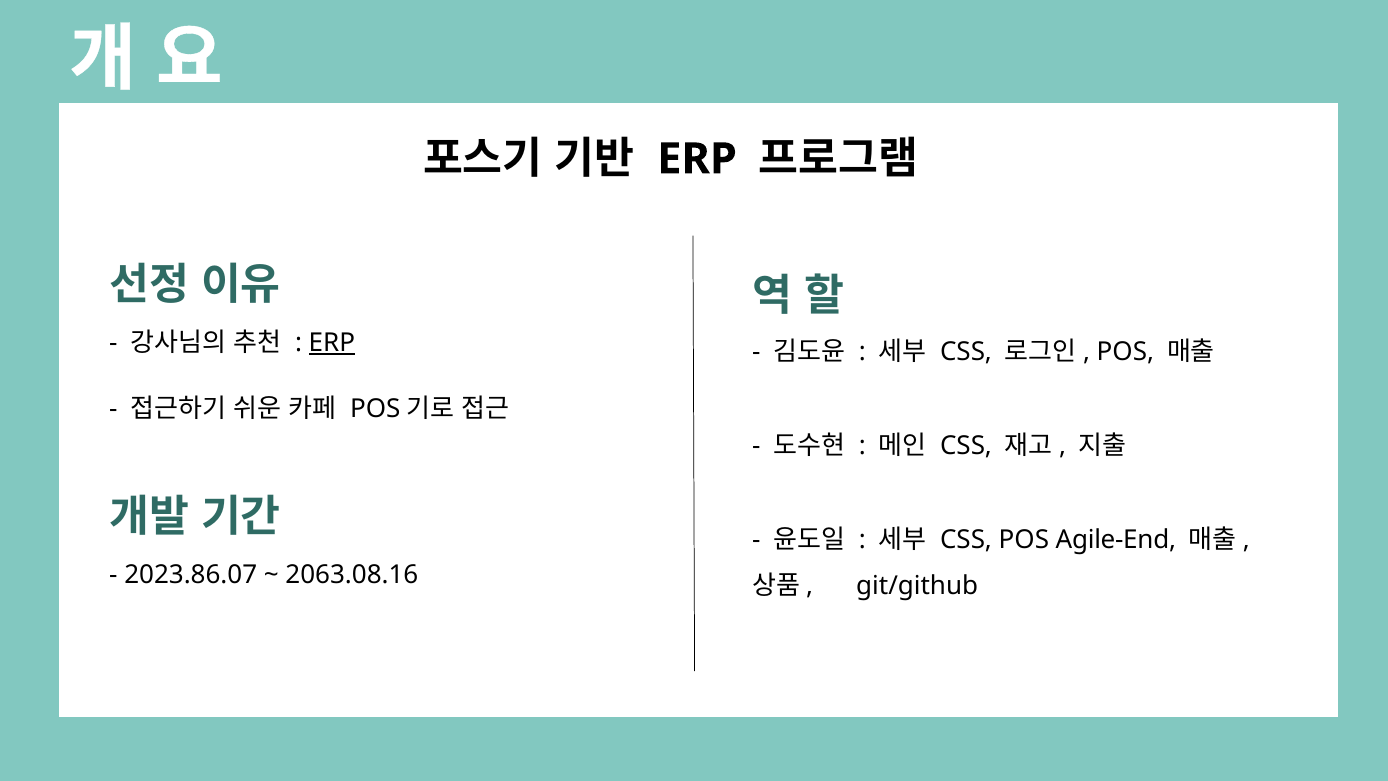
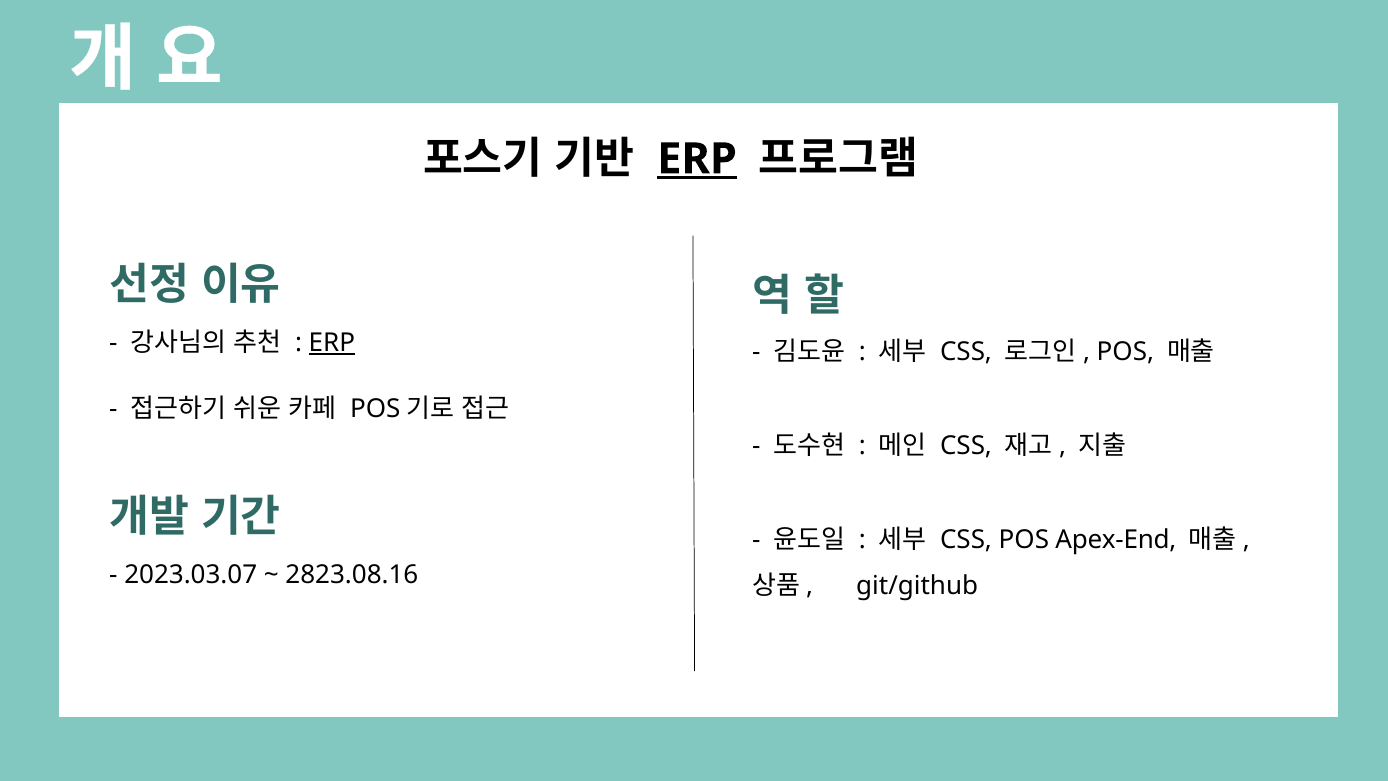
ERP underline: none -> present (697, 159)
Agile-End: Agile-End -> Apex-End (1116, 539)
2023.86.07: 2023.86.07 -> 2023.03.07 (191, 575)
2063.08.16: 2063.08.16 -> 2823.08.16 (352, 575)
